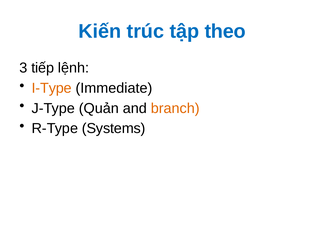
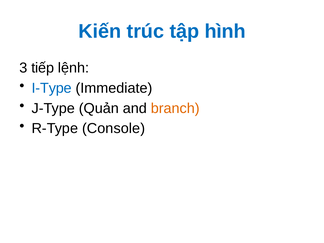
theo: theo -> hình (225, 31)
I-Type colour: orange -> blue (52, 88)
Systems: Systems -> Console (114, 128)
